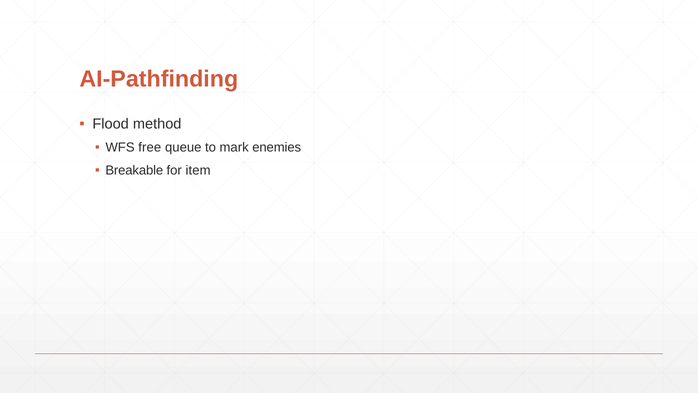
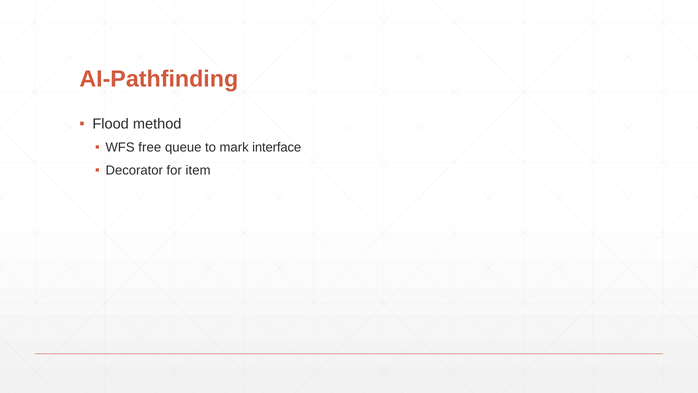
enemies: enemies -> interface (277, 147)
Breakable: Breakable -> Decorator (134, 170)
